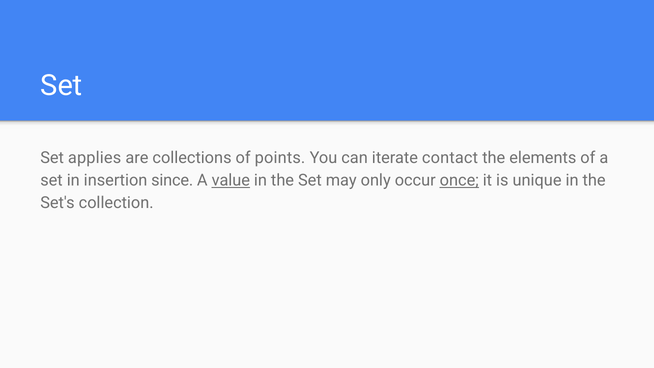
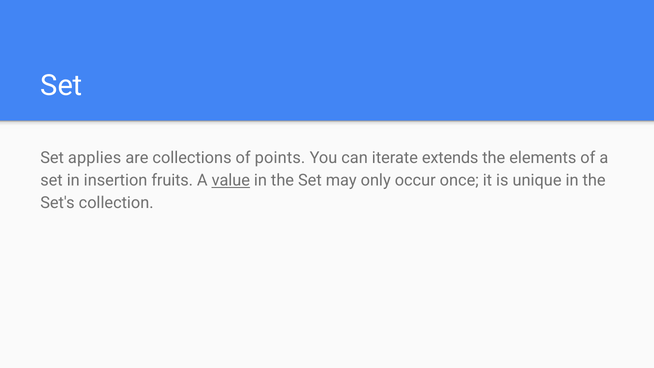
contact: contact -> extends (450, 158)
since: since -> fruits (172, 180)
once underline: present -> none (459, 180)
